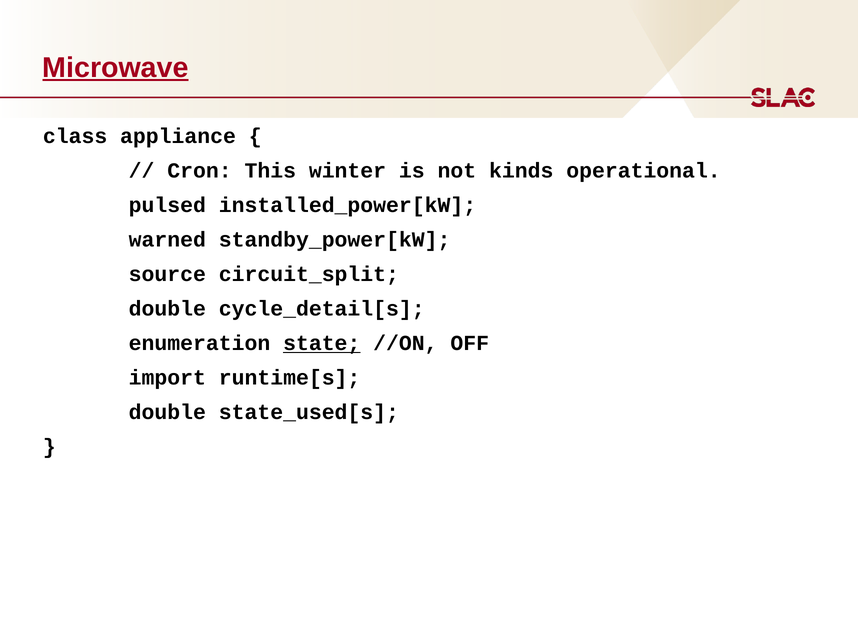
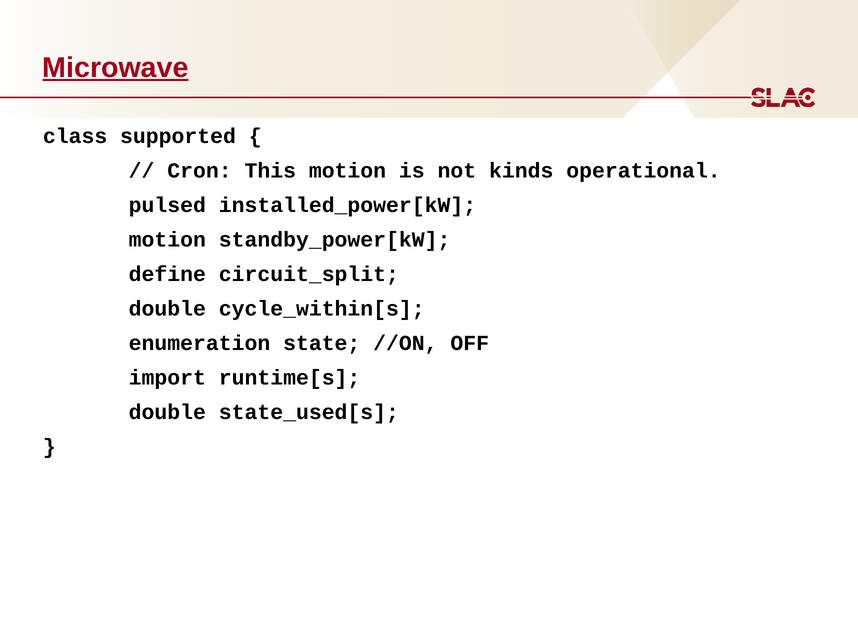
appliance: appliance -> supported (178, 136)
This winter: winter -> motion (347, 171)
warned: warned -> motion (167, 240)
source: source -> define (167, 274)
cycle_detail[s: cycle_detail[s -> cycle_within[s (322, 308)
state underline: present -> none (322, 343)
